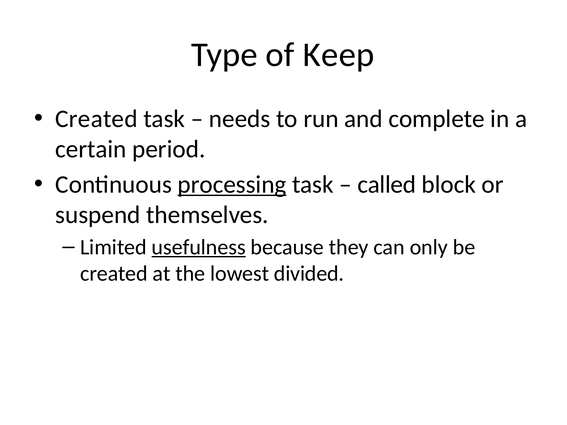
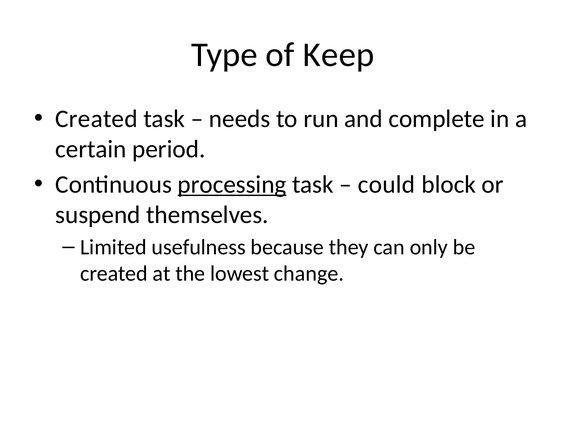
called: called -> could (387, 185)
usefulness underline: present -> none (199, 247)
divided: divided -> change (309, 274)
